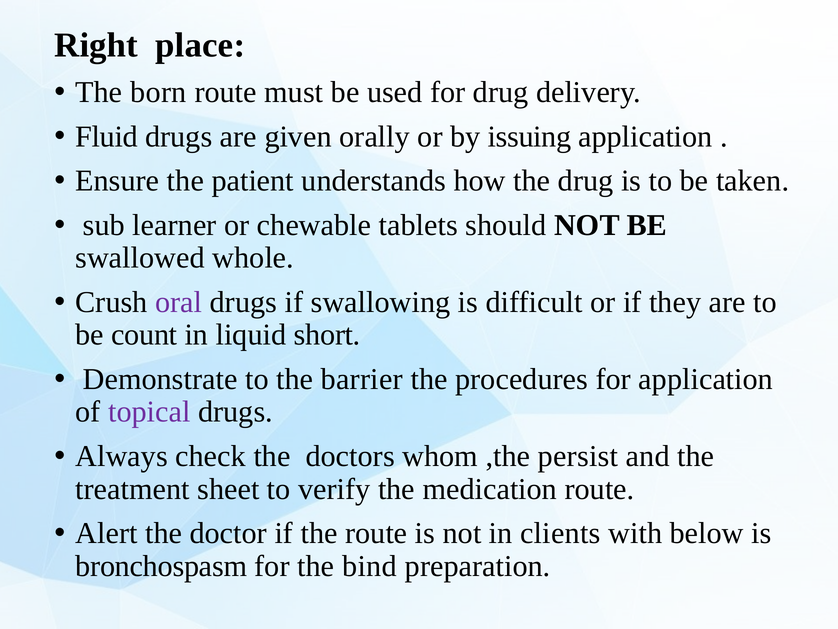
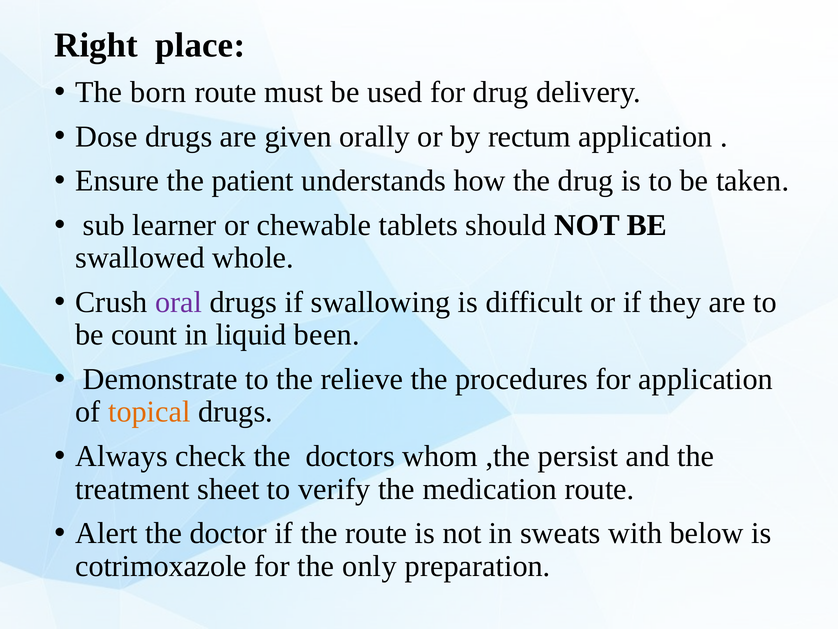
Fluid: Fluid -> Dose (106, 136)
issuing: issuing -> rectum (529, 136)
short: short -> been (327, 335)
barrier: barrier -> relieve (362, 379)
topical colour: purple -> orange (149, 412)
clients: clients -> sweats (560, 533)
bronchospasm: bronchospasm -> cotrimoxazole (161, 566)
bind: bind -> only (369, 566)
